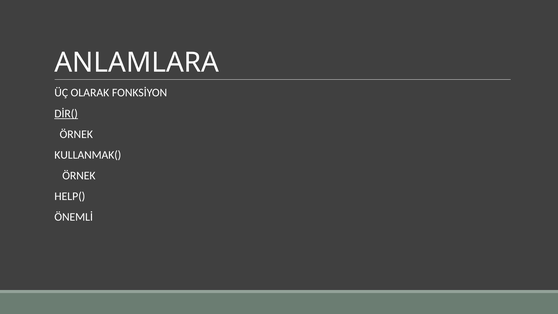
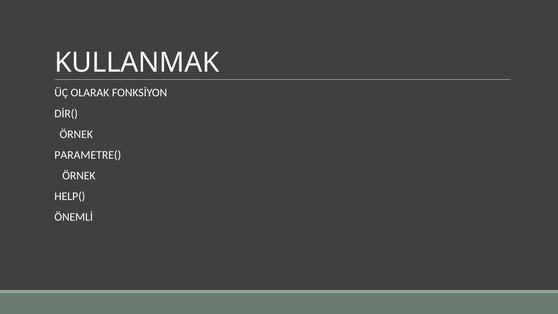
ANLAMLARA: ANLAMLARA -> KULLANMAK (137, 63)
DİR( underline: present -> none (66, 113)
KULLANMAK(: KULLANMAK( -> PARAMETRE( (88, 155)
